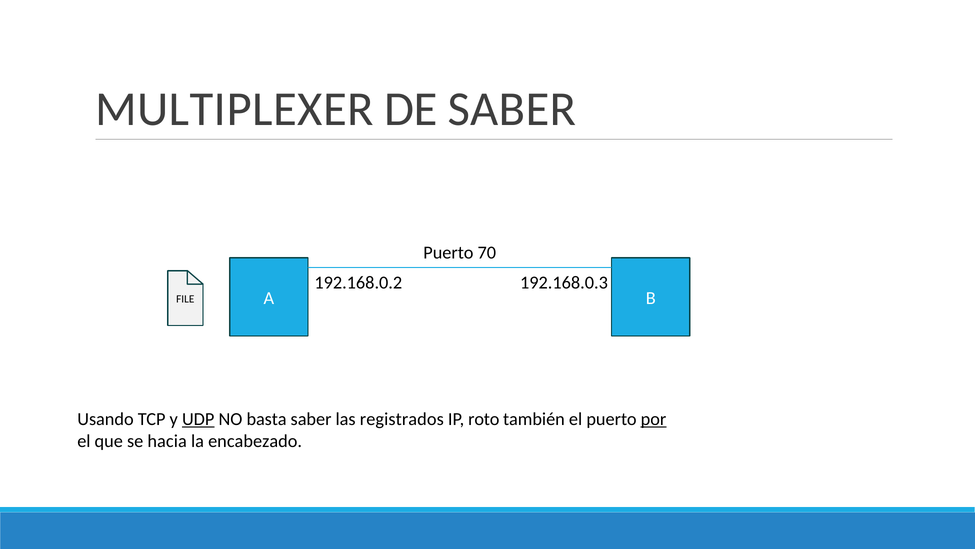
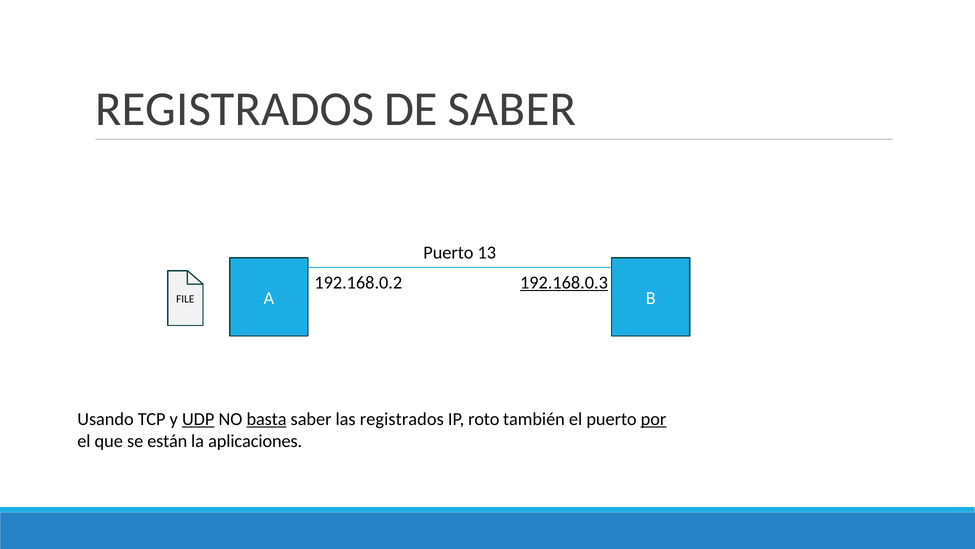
MULTIPLEXER: MULTIPLEXER -> REGISTRADOS (235, 109)
70: 70 -> 13 (487, 252)
192.168.0.3 underline: none -> present (564, 282)
basta underline: none -> present (267, 419)
hacia: hacia -> están (167, 441)
encabezado: encabezado -> aplicaciones (255, 441)
